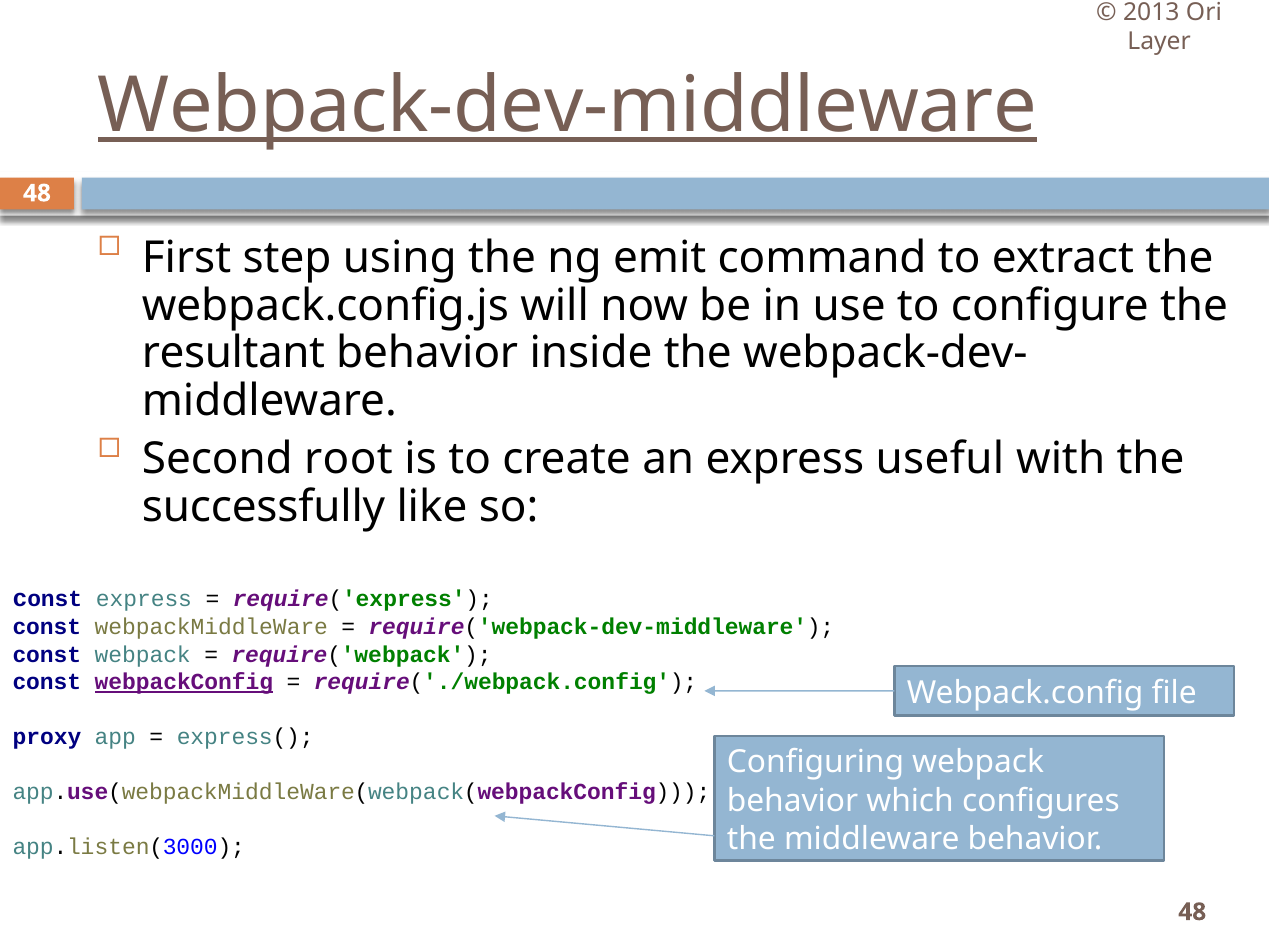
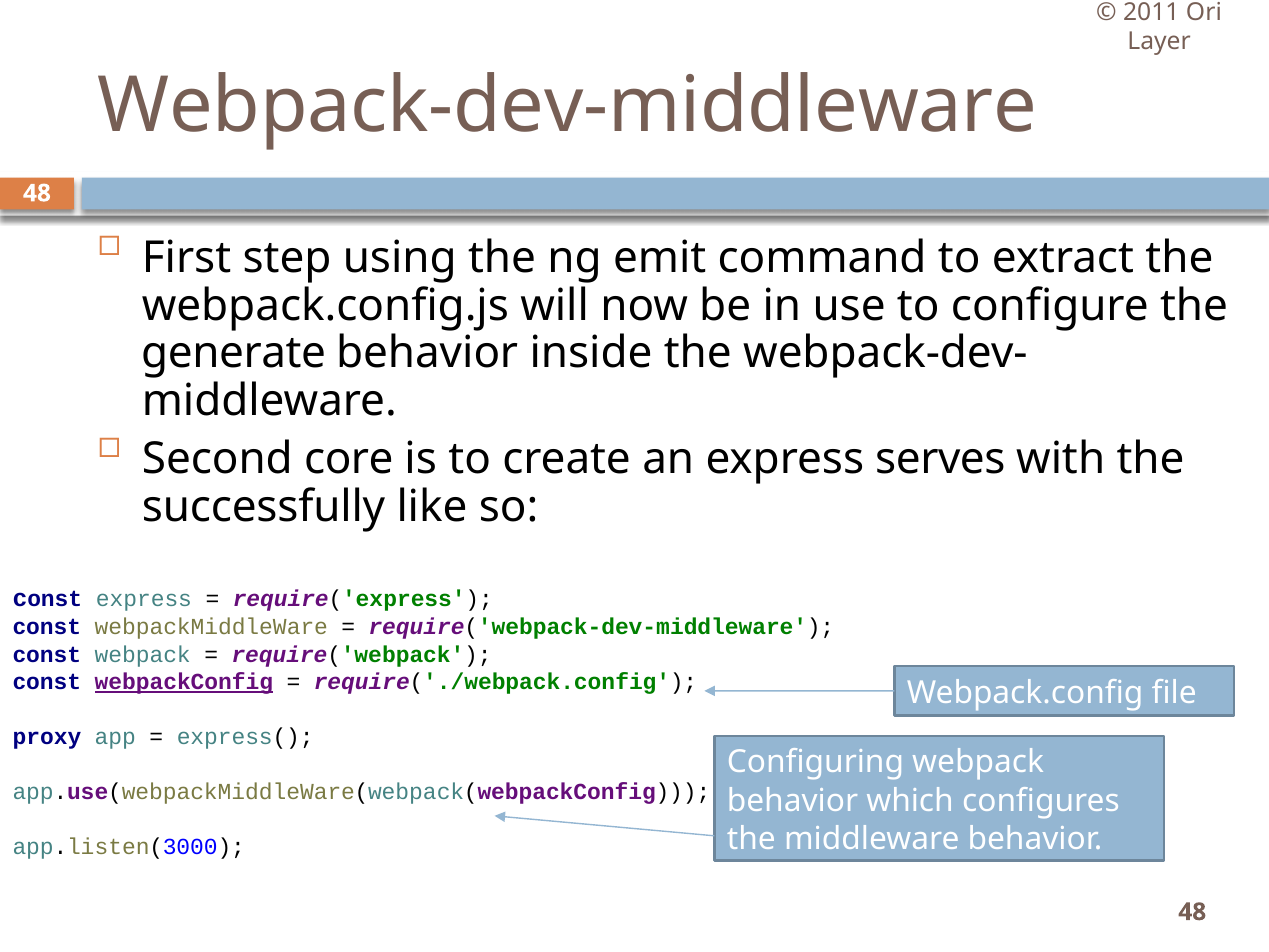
2013: 2013 -> 2011 (1151, 12)
Webpack-dev-middleware underline: present -> none (567, 106)
resultant: resultant -> generate (234, 353)
root: root -> core (349, 459)
useful: useful -> serves (940, 459)
